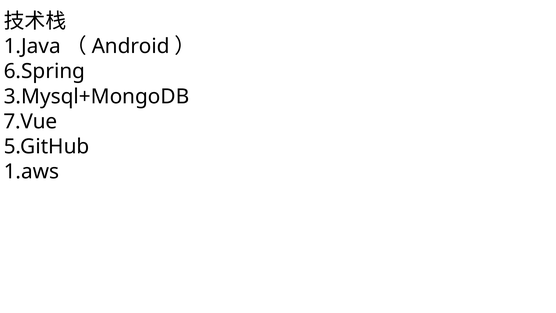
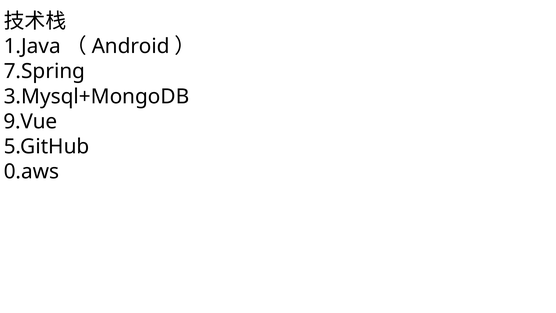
6.Spring: 6.Spring -> 7.Spring (44, 71)
7.Vue: 7.Vue -> 9.Vue (30, 121)
1.aws: 1.aws -> 0.aws (32, 171)
